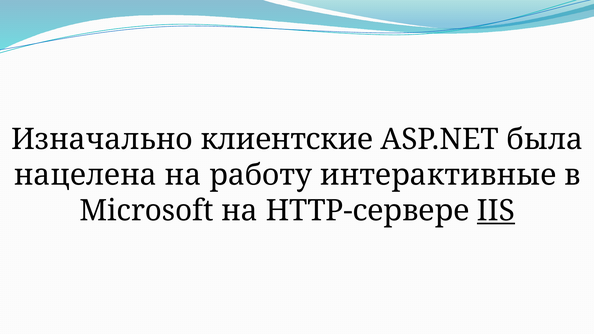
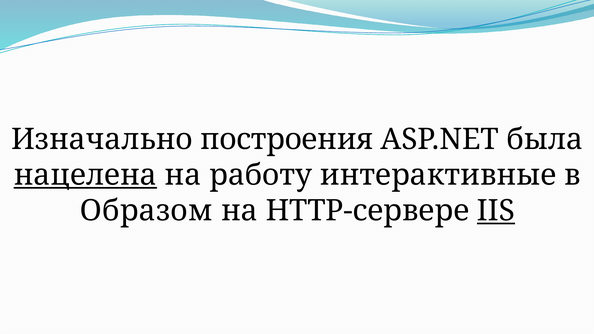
клиентские: клиентские -> построения (287, 140)
нацелена underline: none -> present (85, 175)
Microsoft: Microsoft -> Образом (146, 211)
